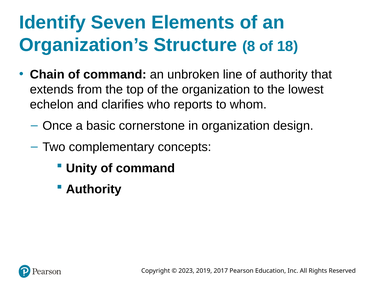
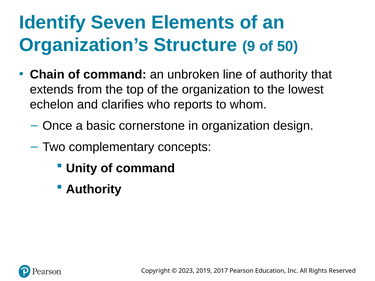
8: 8 -> 9 (249, 46)
18: 18 -> 50 (288, 46)
